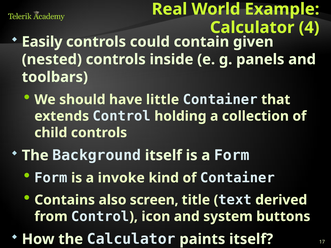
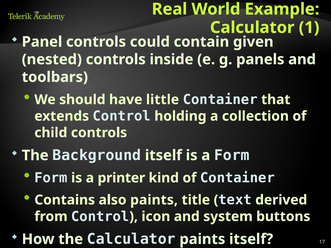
4: 4 -> 1 (309, 28)
Easily: Easily -> Panel (42, 42)
invoke: invoke -> printer (121, 178)
also screen: screen -> paints (154, 200)
